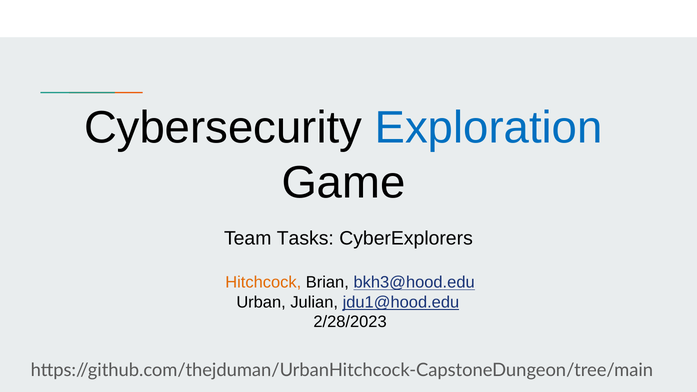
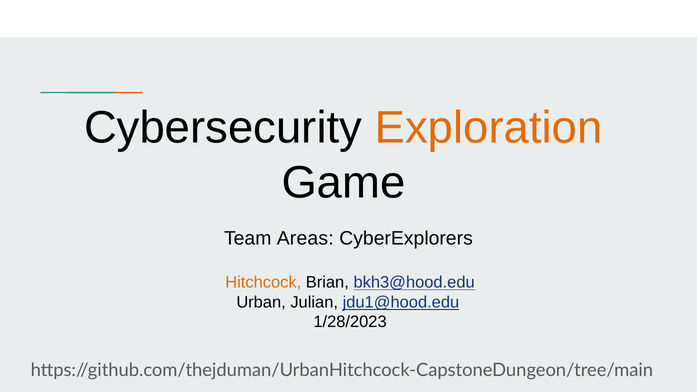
Exploration colour: blue -> orange (489, 128)
Tasks: Tasks -> Areas (305, 238)
2/28/2023: 2/28/2023 -> 1/28/2023 (350, 322)
